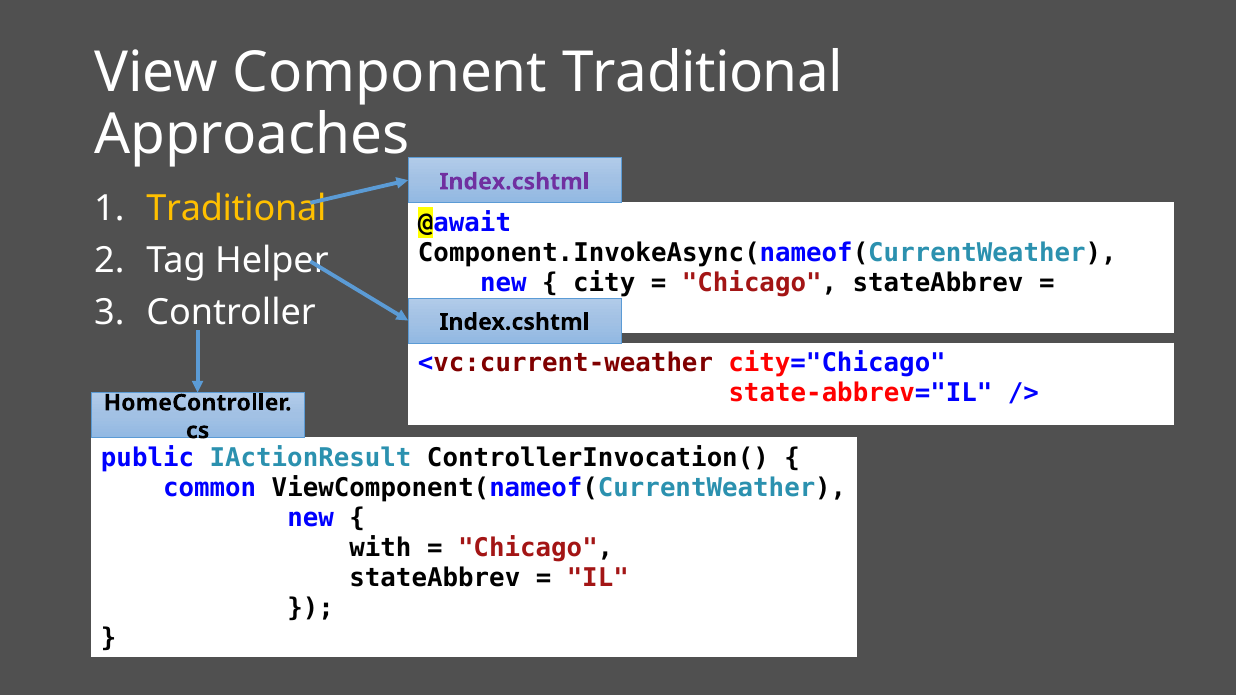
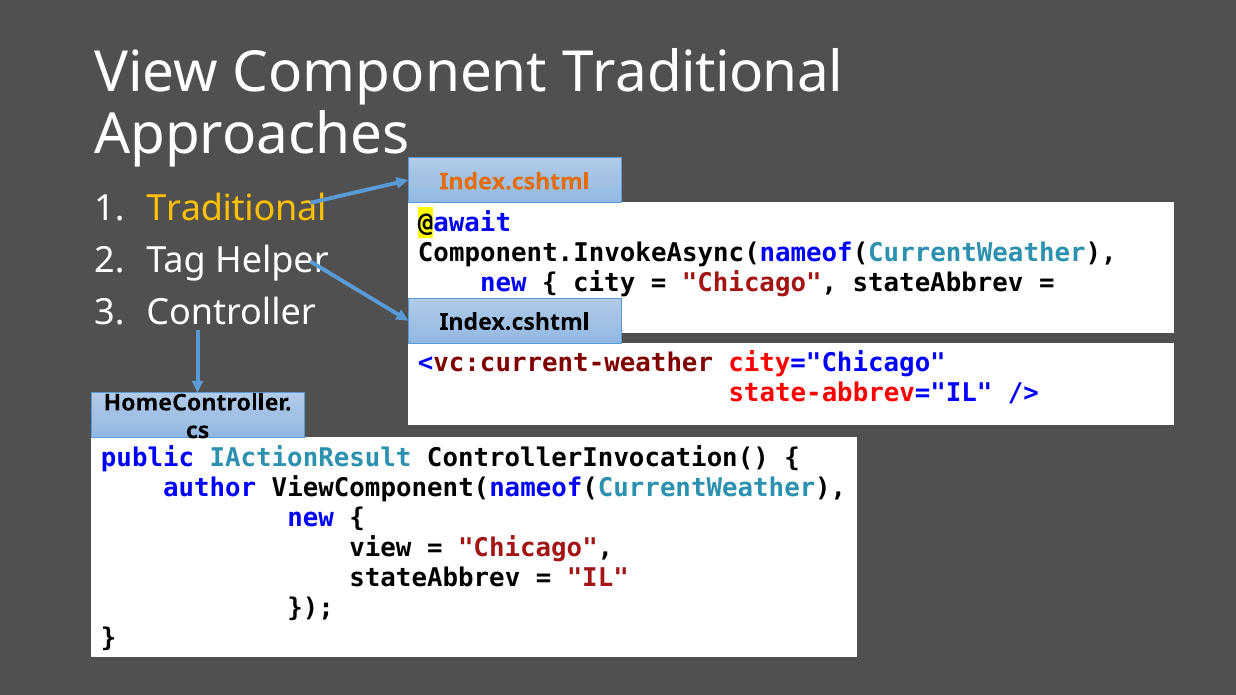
Index.cshtml colour: purple -> orange (515, 182)
common: common -> author (210, 488)
with: with -> view (380, 548)
